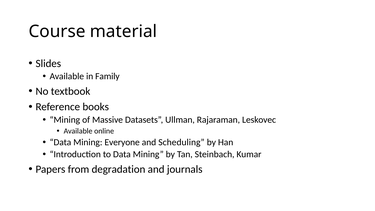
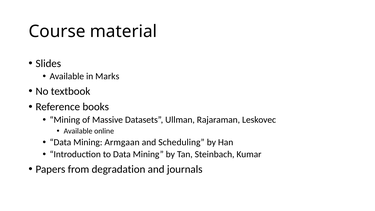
Family: Family -> Marks (107, 76)
Everyone: Everyone -> Armgaan (122, 142)
